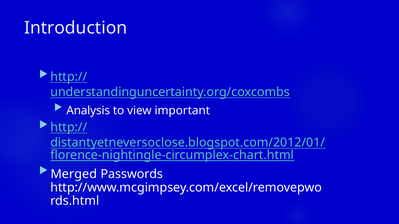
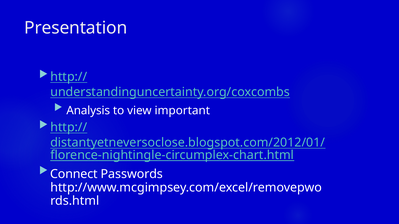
Introduction: Introduction -> Presentation (76, 28)
Merged: Merged -> Connect (74, 174)
